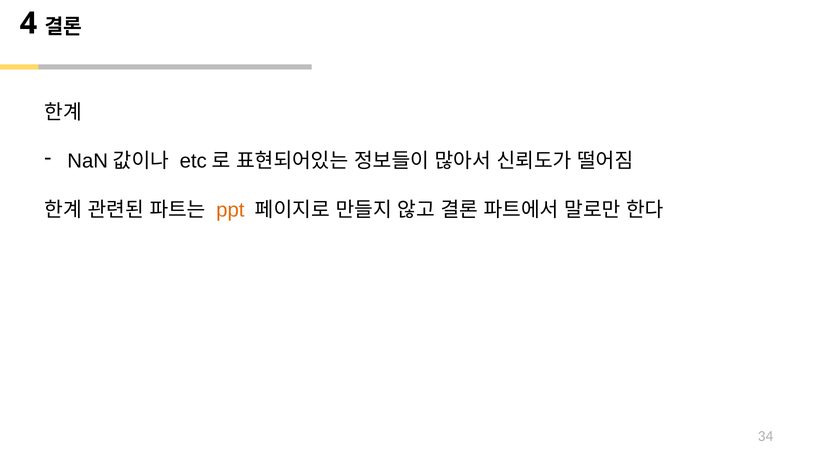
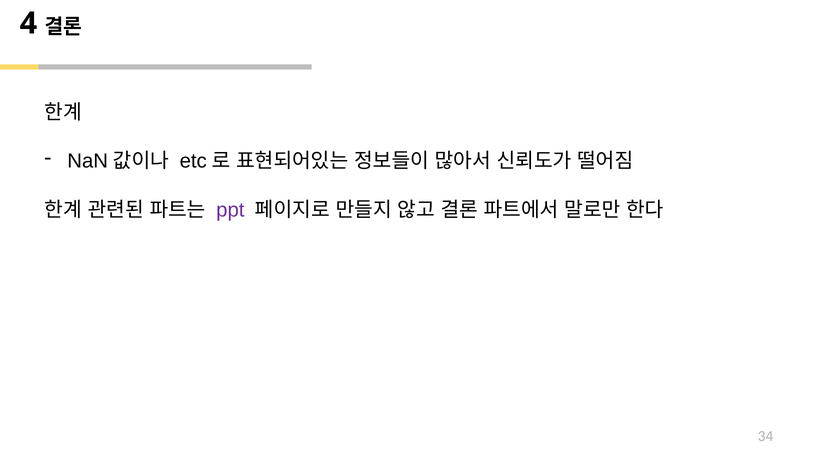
ppt colour: orange -> purple (230, 210)
